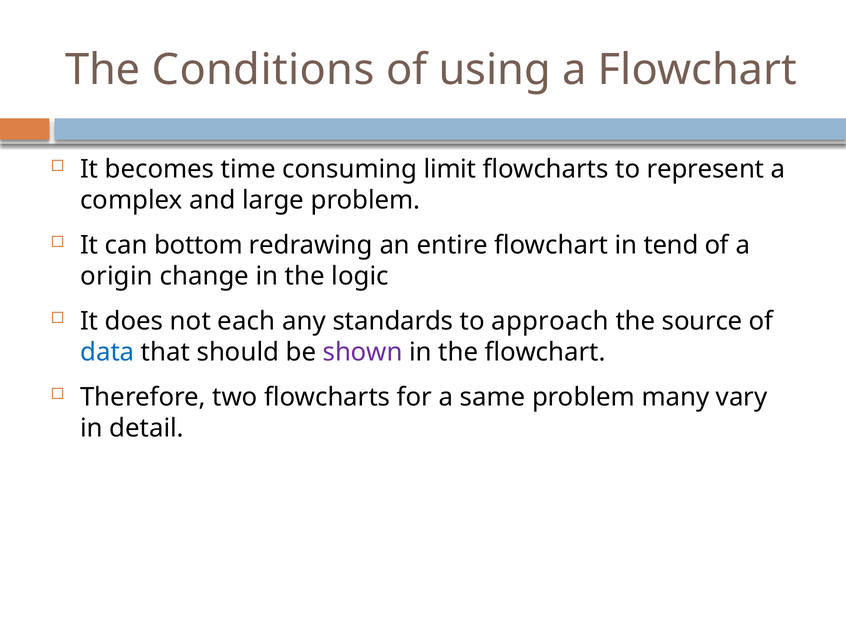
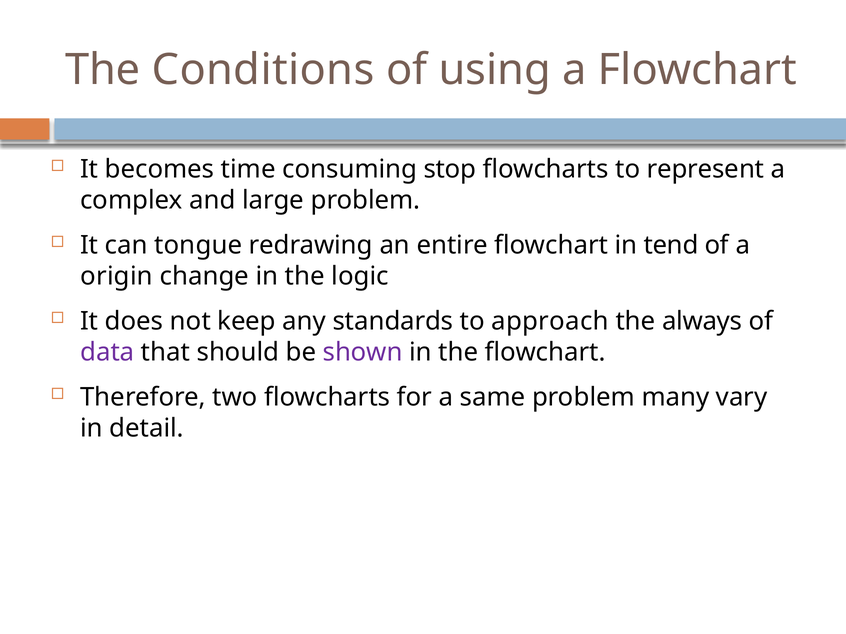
limit: limit -> stop (450, 169)
bottom: bottom -> tongue (198, 246)
each: each -> keep (247, 322)
source: source -> always (702, 322)
data colour: blue -> purple (107, 353)
